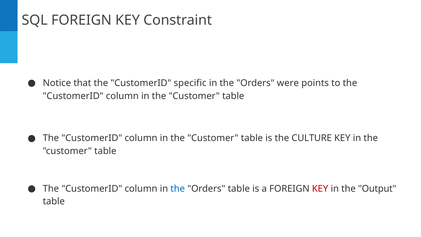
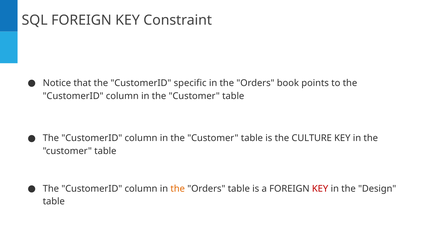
were: were -> book (288, 83)
the colour: blue -> orange (178, 188)
Output: Output -> Design (377, 188)
